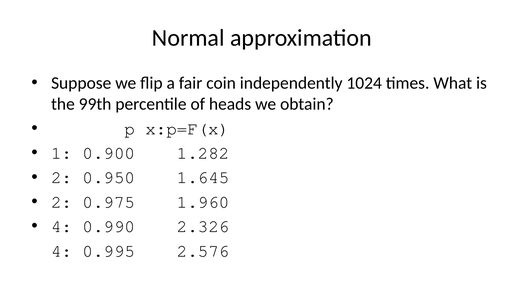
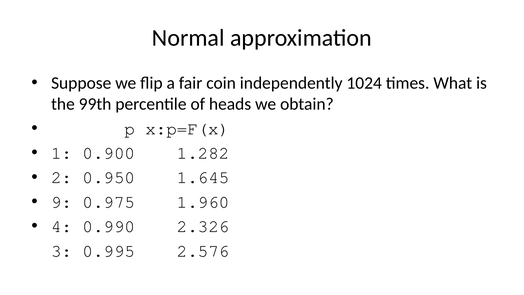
2: 2 -> 9 (62, 202)
4: 4 -> 3 (62, 251)
